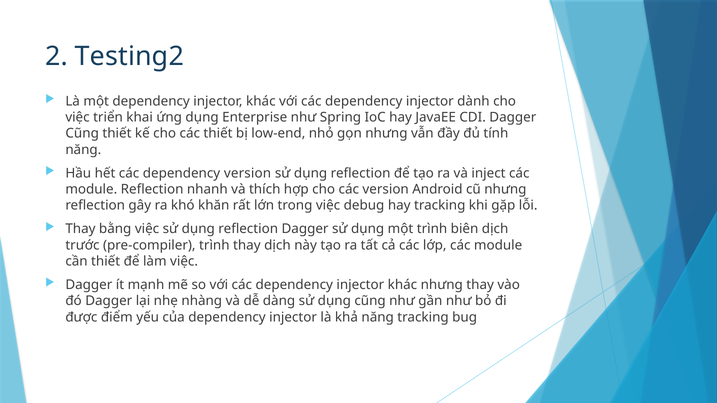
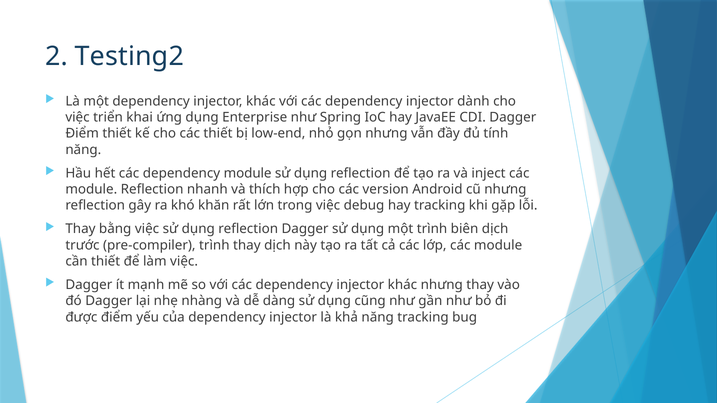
Cũng: Cũng -> Điểm (82, 134)
dependency version: version -> module (248, 173)
